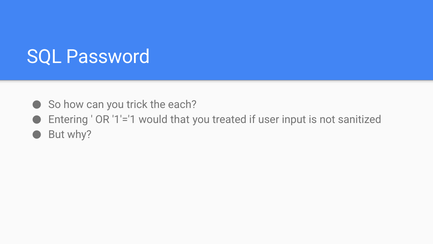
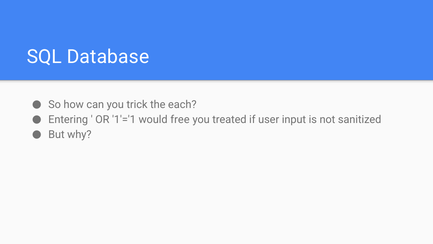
Password: Password -> Database (108, 57)
that: that -> free (180, 119)
